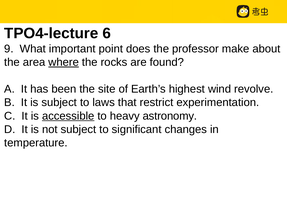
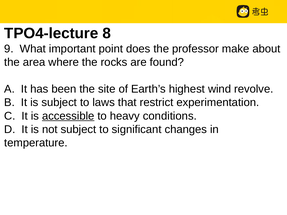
6: 6 -> 8 (107, 33)
where underline: present -> none (64, 62)
astronomy: astronomy -> conditions (170, 116)
